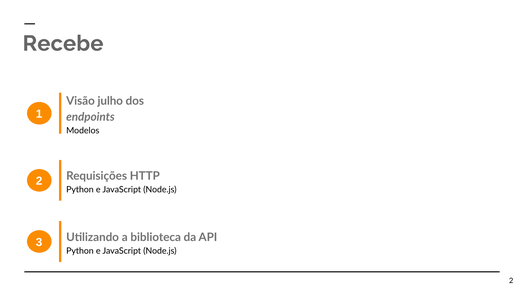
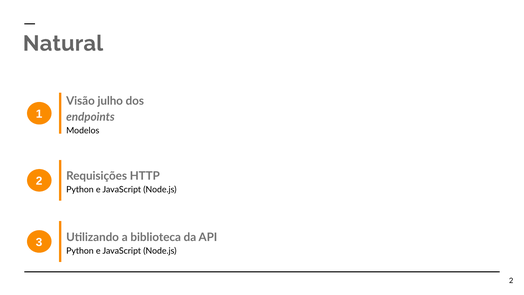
Recebe: Recebe -> Natural (63, 43)
